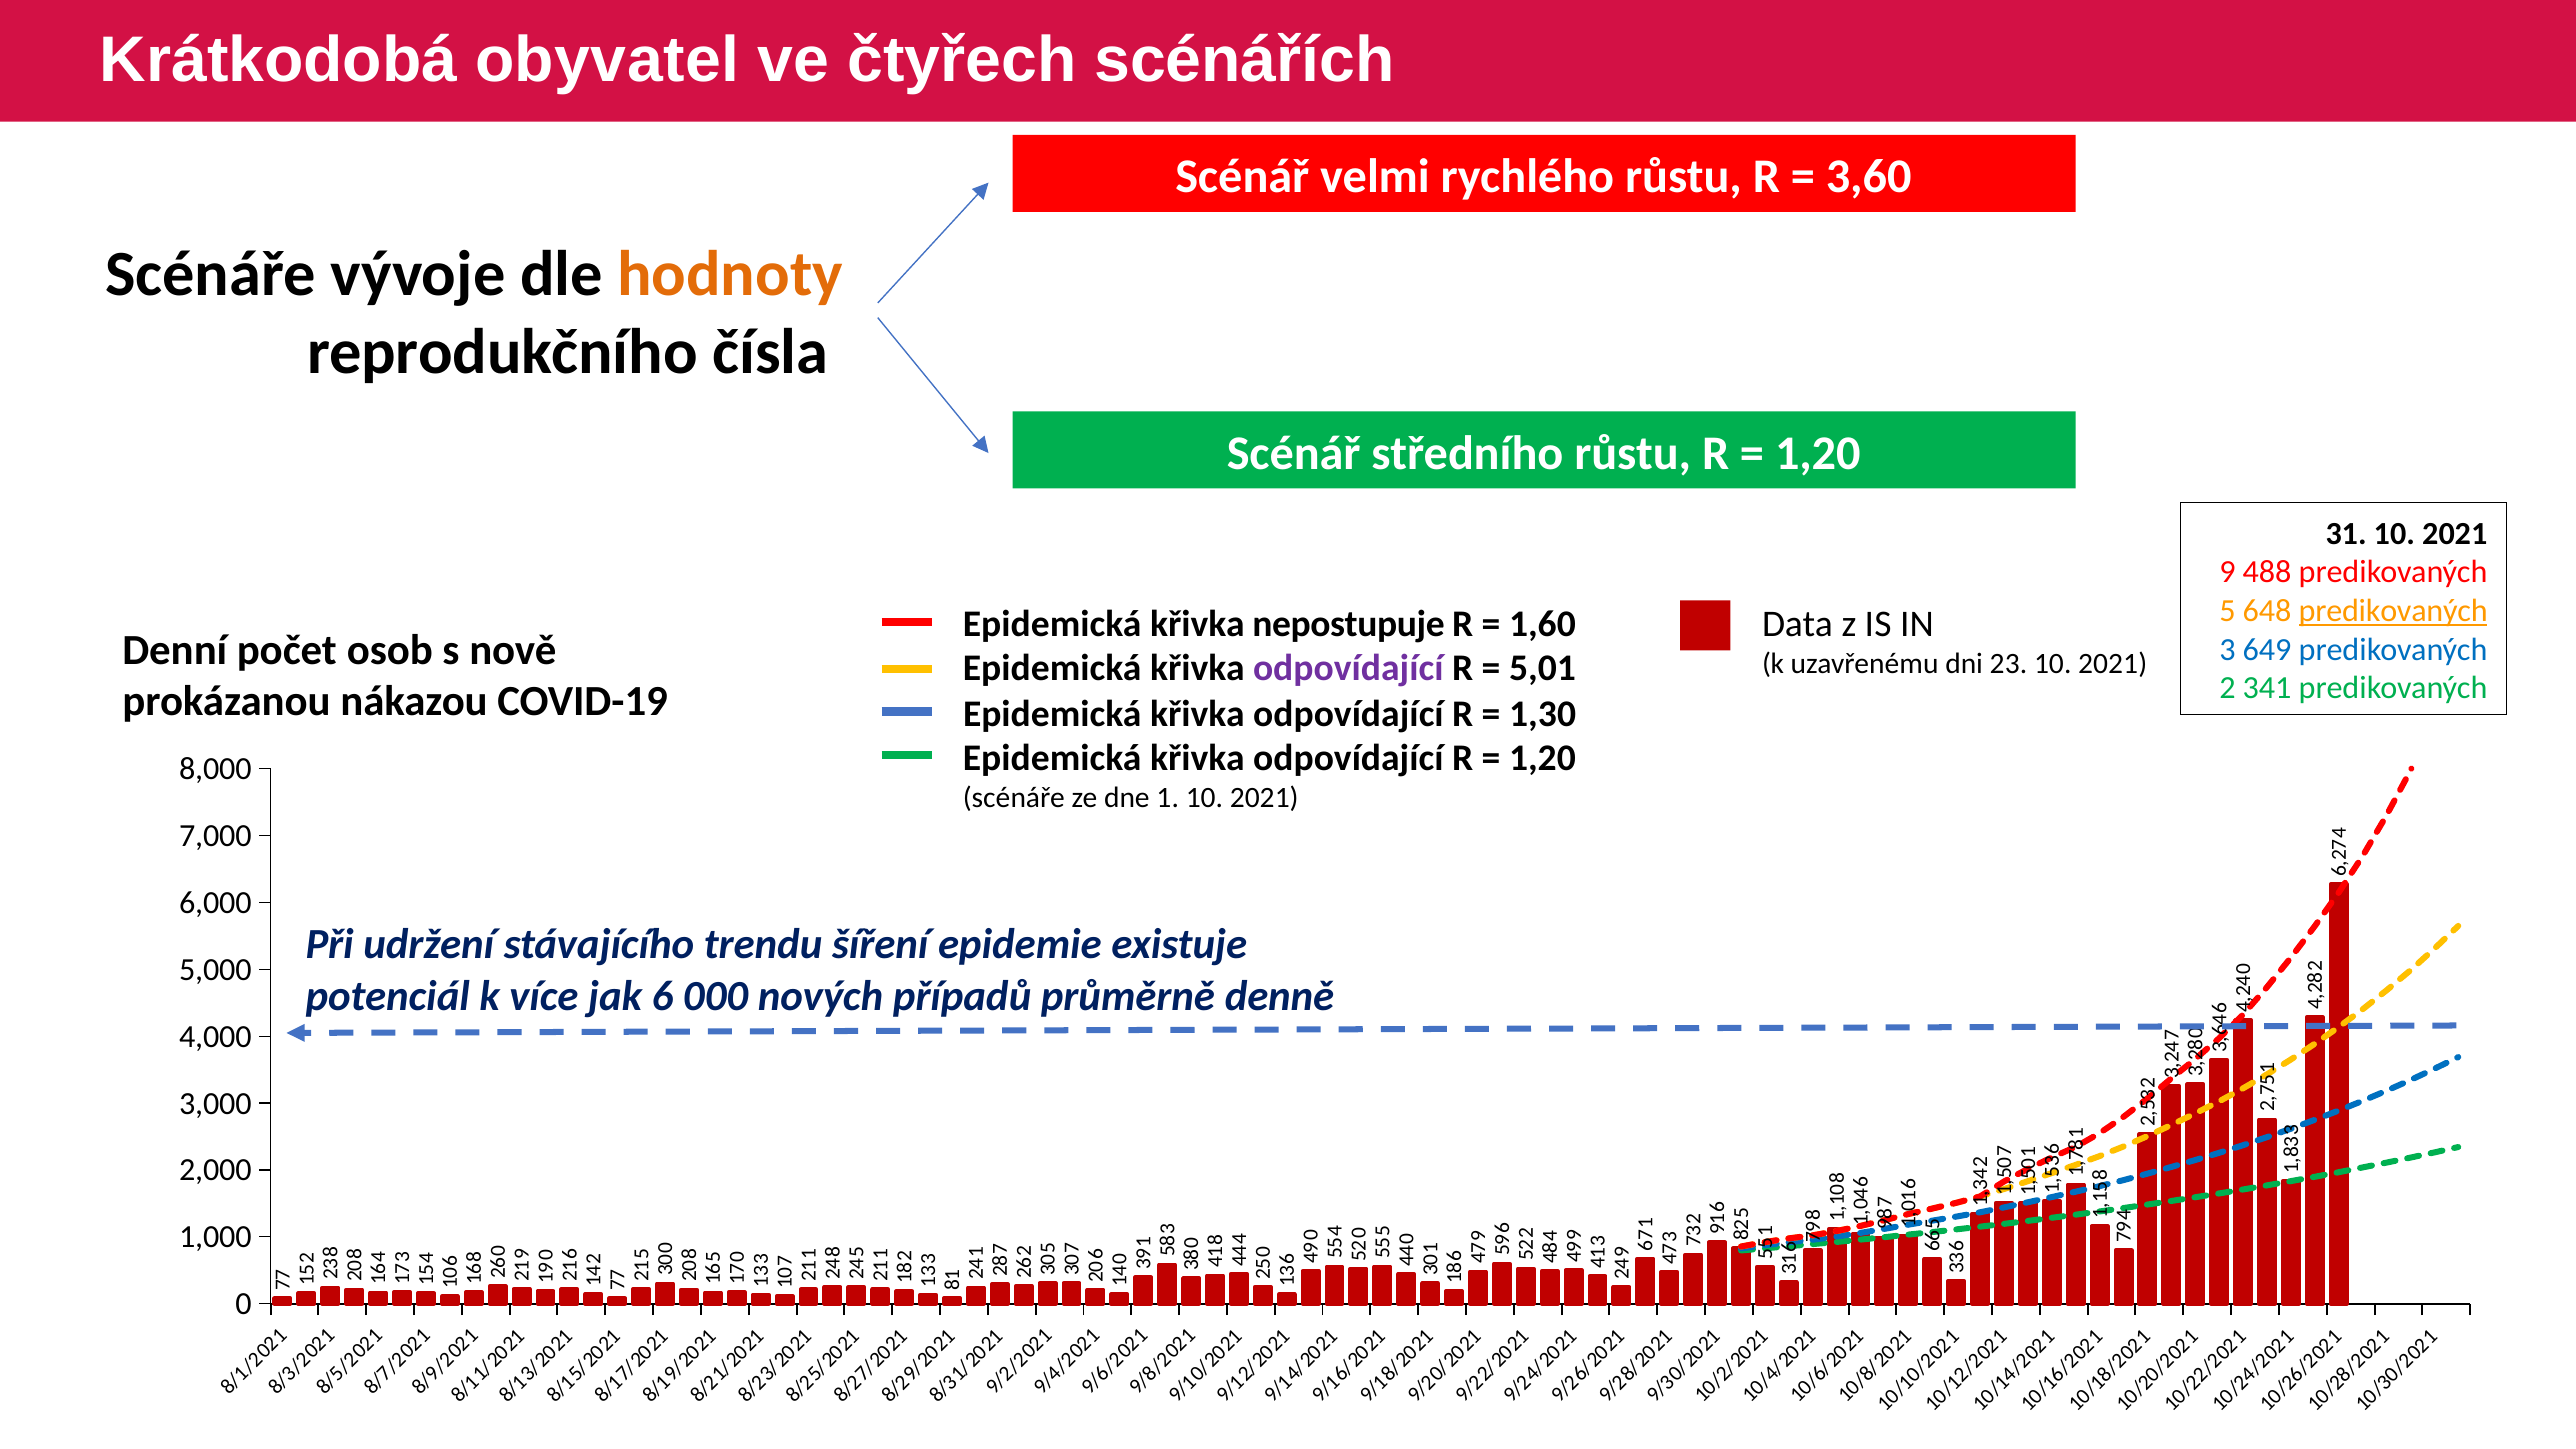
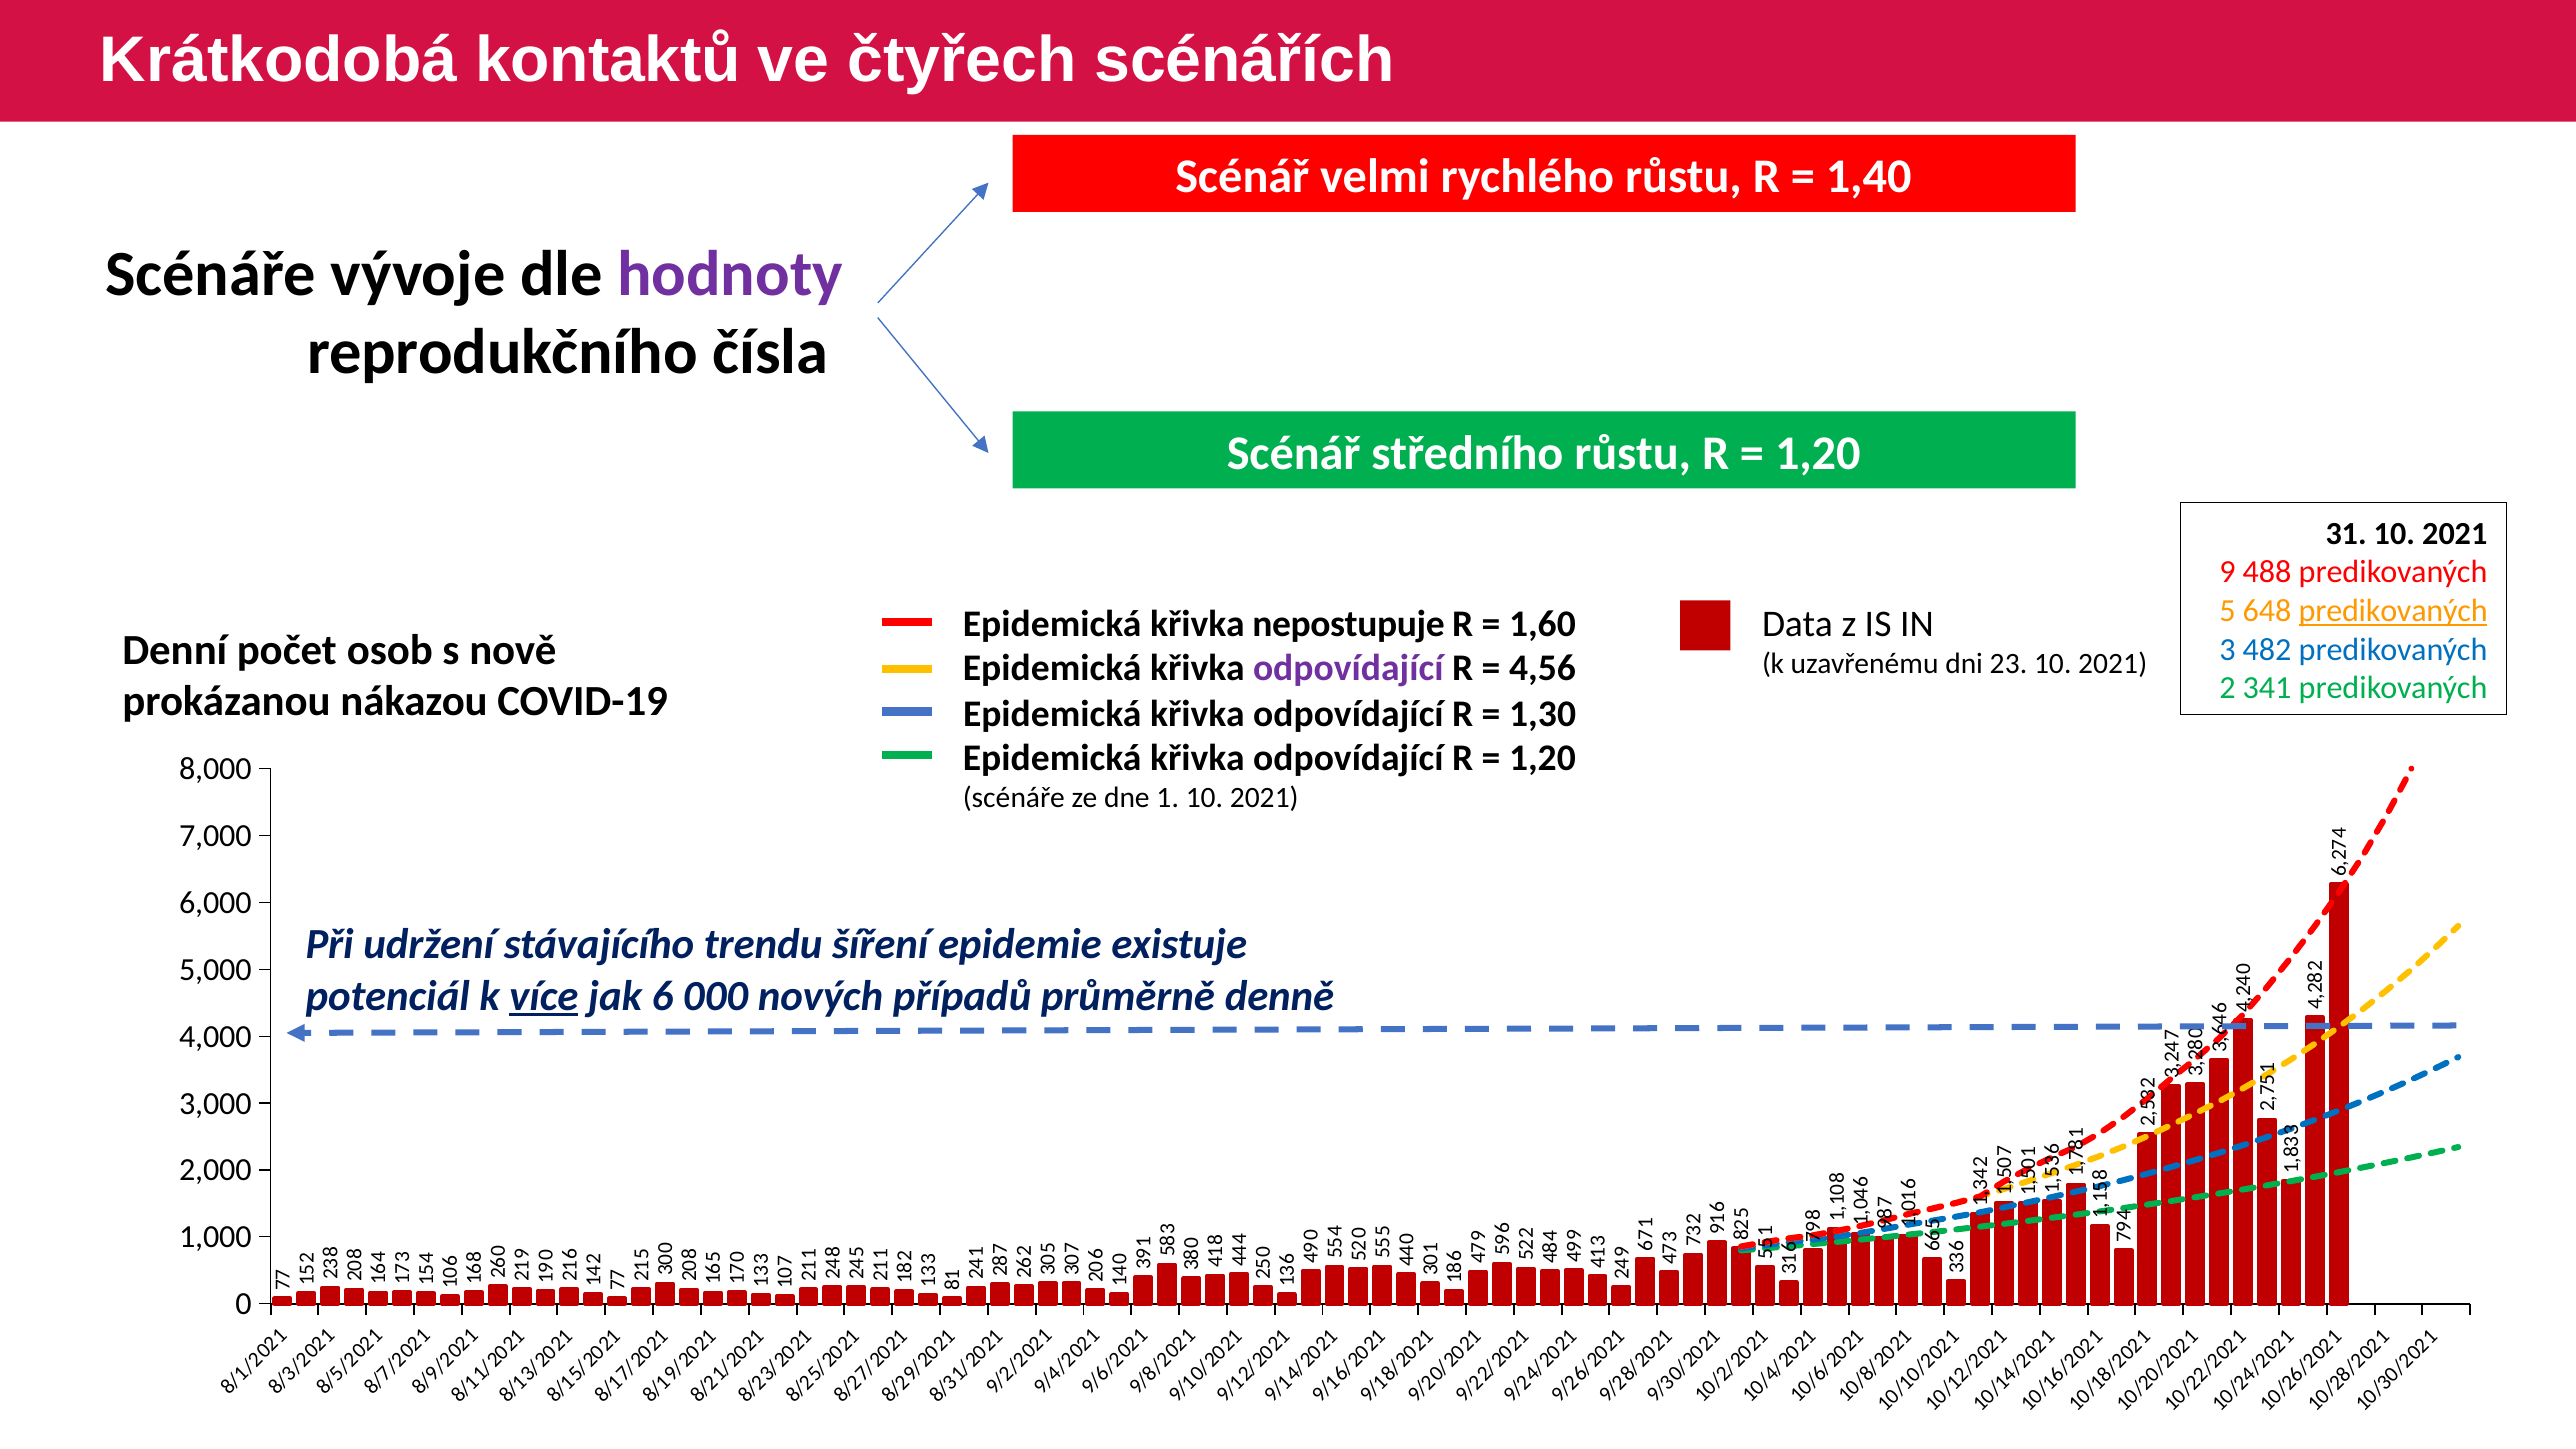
obyvatel: obyvatel -> kontaktů (608, 60)
3,60: 3,60 -> 1,40 (1869, 177)
hodnoty colour: orange -> purple (730, 275)
649: 649 -> 482 (2267, 649)
5,01: 5,01 -> 4,56 (1542, 668)
více underline: none -> present (544, 996)
